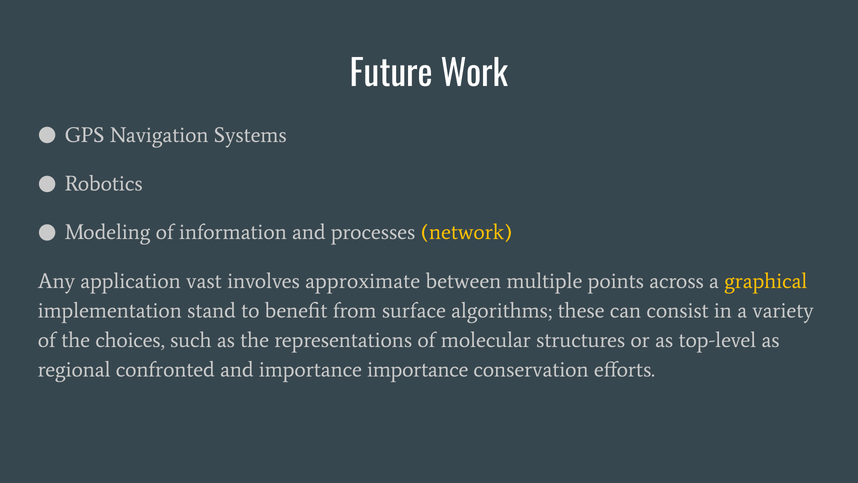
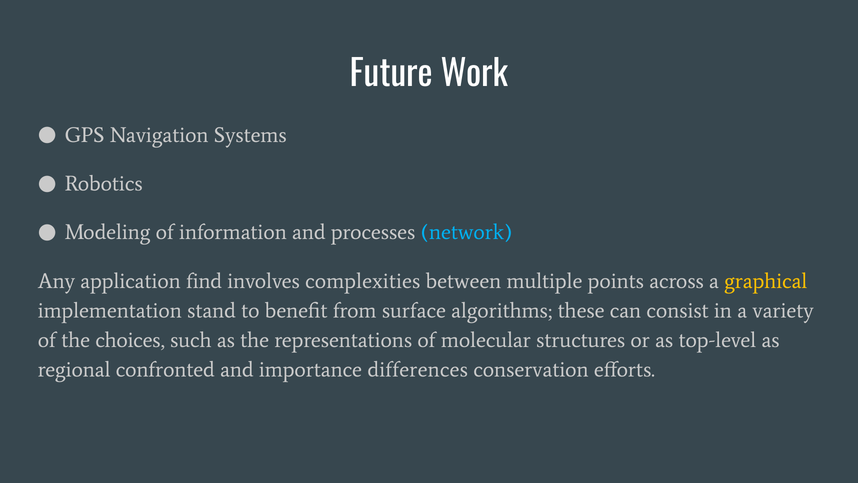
network colour: yellow -> light blue (467, 232)
vast: vast -> find (204, 281)
approximate: approximate -> complexities (363, 281)
importance importance: importance -> differences (418, 370)
